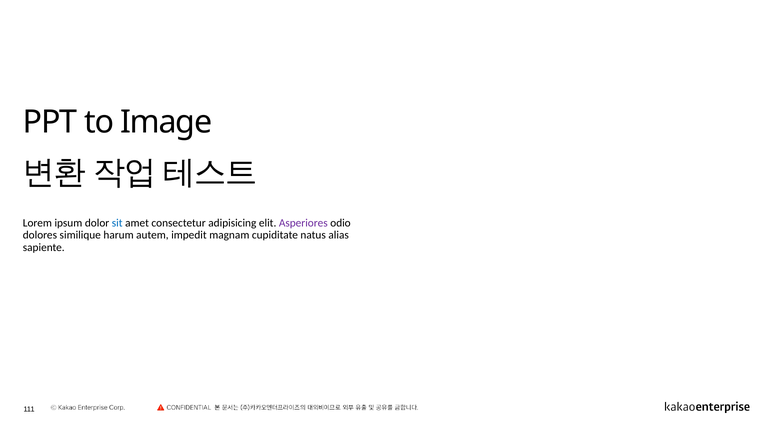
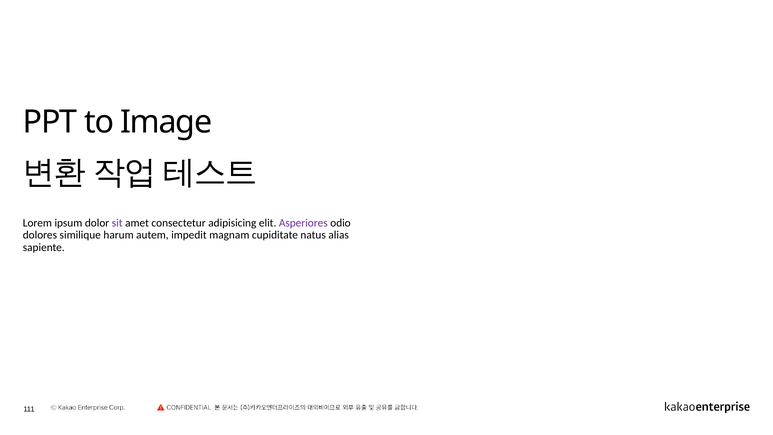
sit colour: blue -> purple (117, 223)
